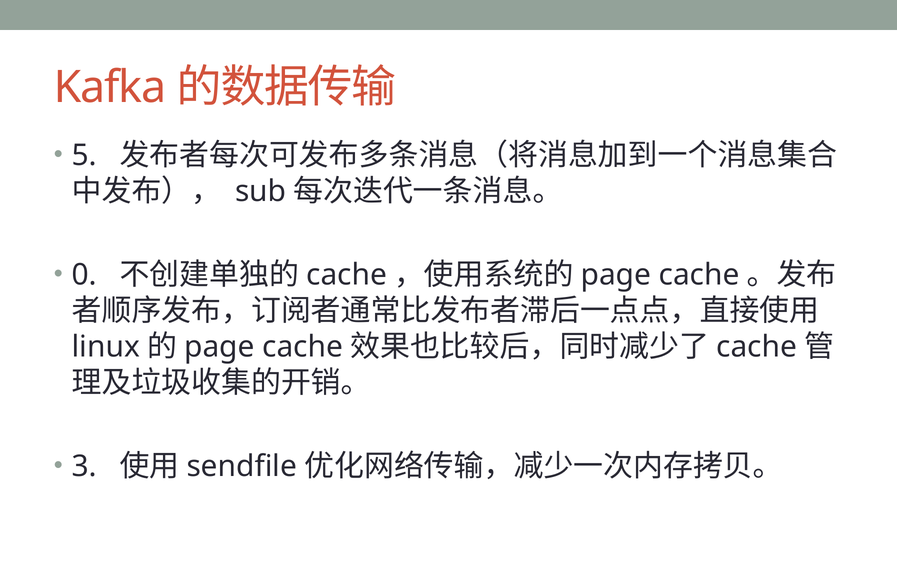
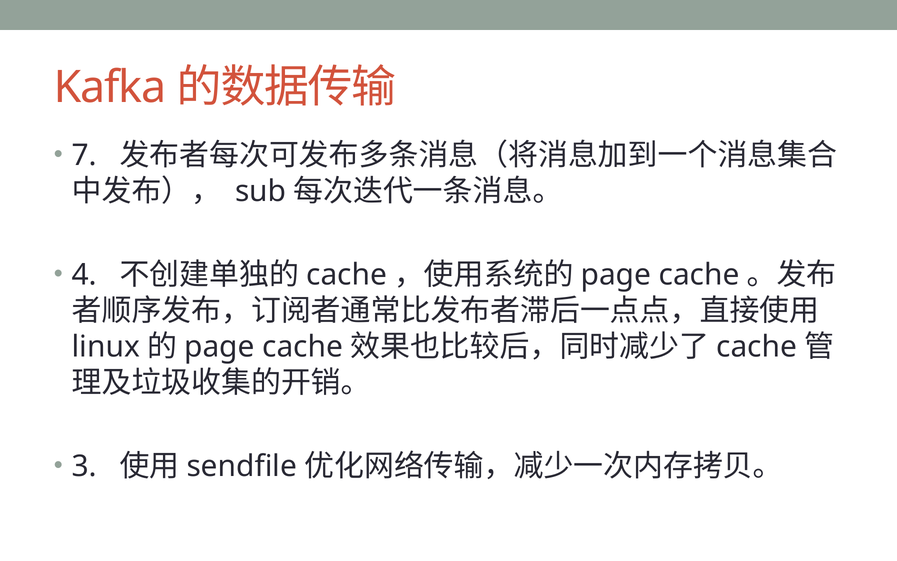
5: 5 -> 7 (84, 155)
0: 0 -> 4 (84, 275)
